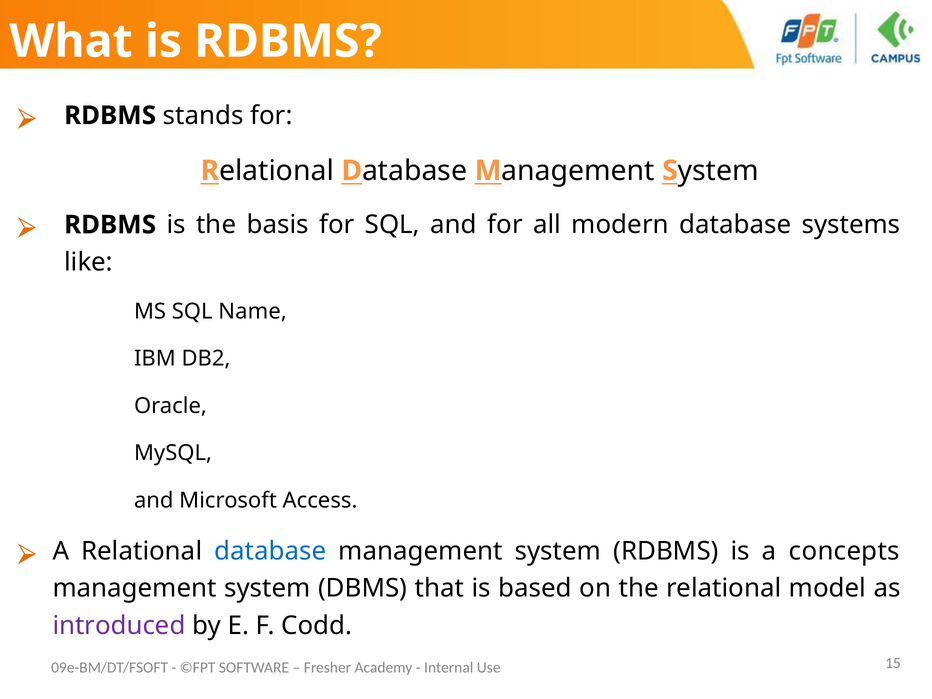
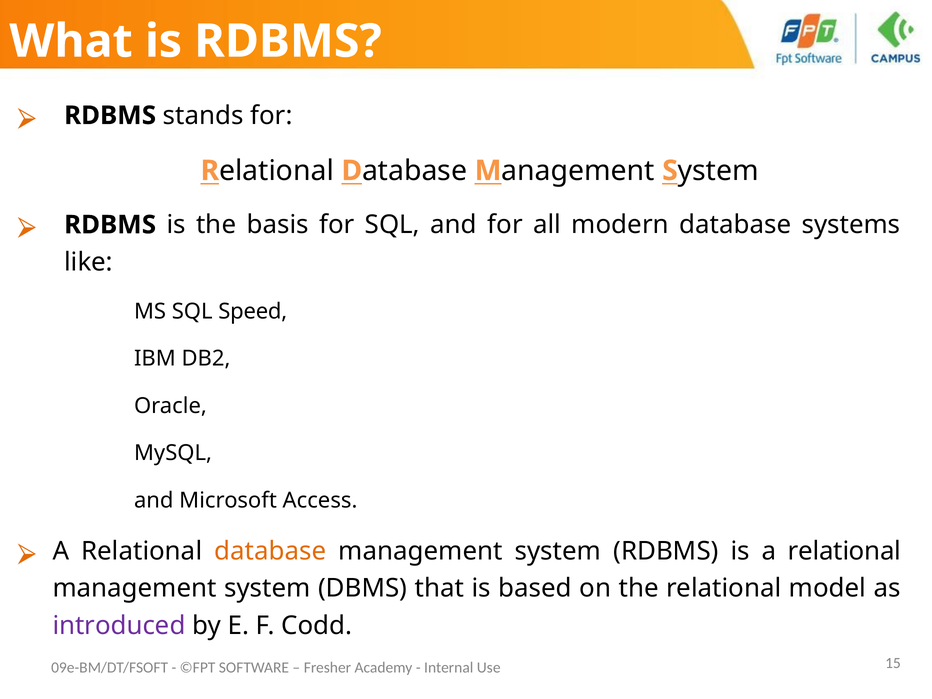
Name: Name -> Speed (253, 311)
database colour: blue -> orange (270, 551)
is a concepts: concepts -> relational (845, 551)
